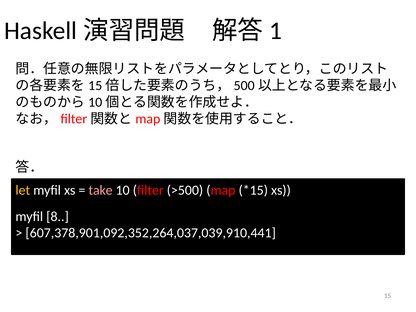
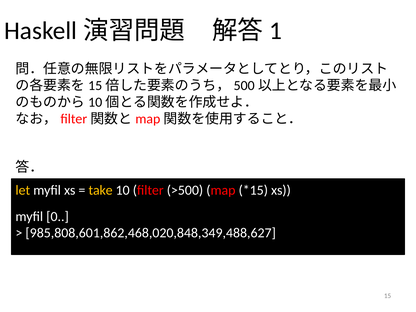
take colour: pink -> yellow (101, 190)
8: 8 -> 0 (58, 216)
607,378,901,092,352,264,037,039,910,441: 607,378,901,092,352,264,037,039,910,441 -> 985,808,601,862,468,020,848,349,488,627 (151, 233)
